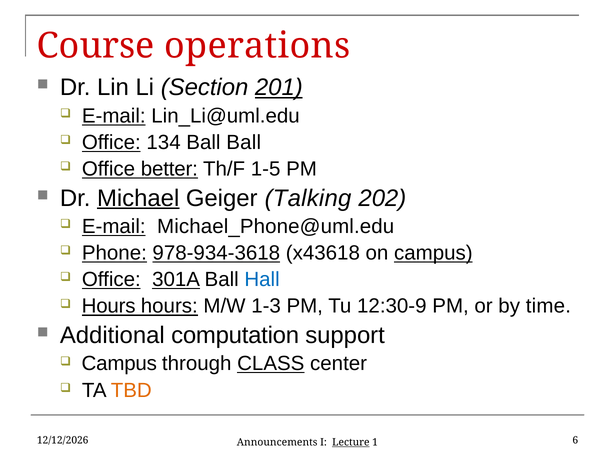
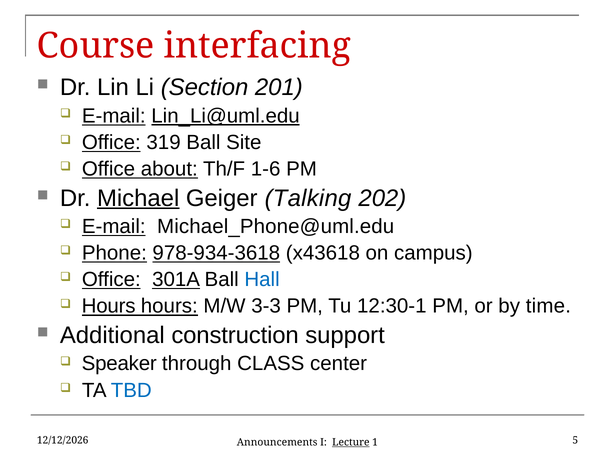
operations: operations -> interfacing (258, 46)
201 underline: present -> none (279, 88)
Lin_Li@uml.edu underline: none -> present (226, 116)
134: 134 -> 319 (164, 143)
Ball Ball: Ball -> Site (244, 143)
better: better -> about (169, 169)
1-5: 1-5 -> 1-6 (266, 169)
campus underline: present -> none (433, 253)
1-3: 1-3 -> 3-3 (266, 306)
12:30-9: 12:30-9 -> 12:30-1 (392, 306)
computation: computation -> construction (235, 335)
Campus: Campus -> Speaker (119, 364)
CLASS underline: present -> none (271, 364)
TBD colour: orange -> blue (131, 390)
6: 6 -> 5 (575, 440)
